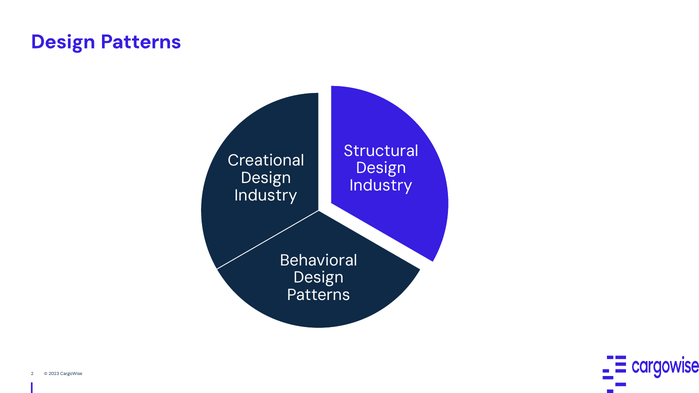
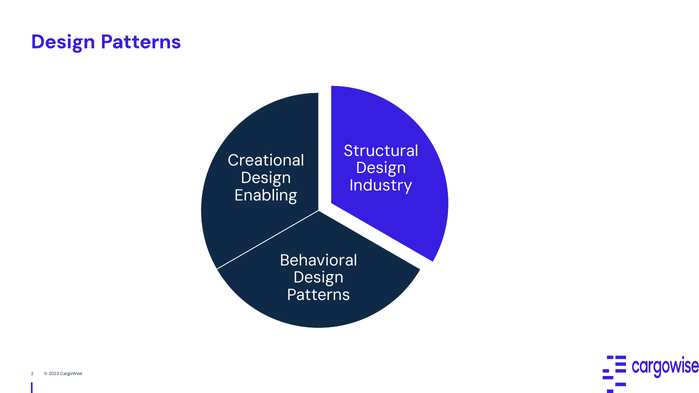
Industry: Industry -> Enabling (266, 195)
